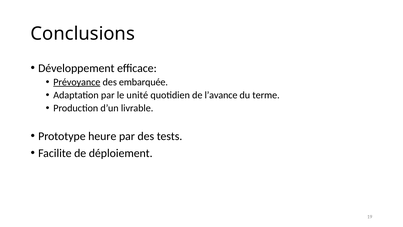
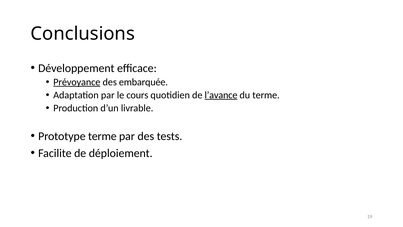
unité: unité -> cours (137, 95)
l’avance underline: none -> present (221, 95)
Prototype heure: heure -> terme (102, 136)
